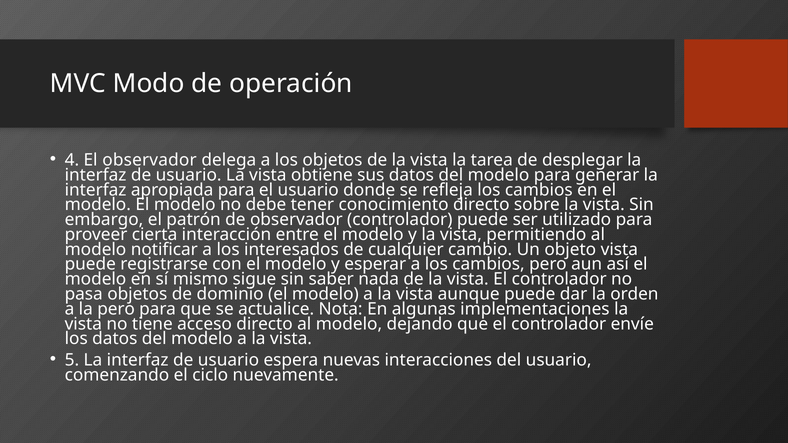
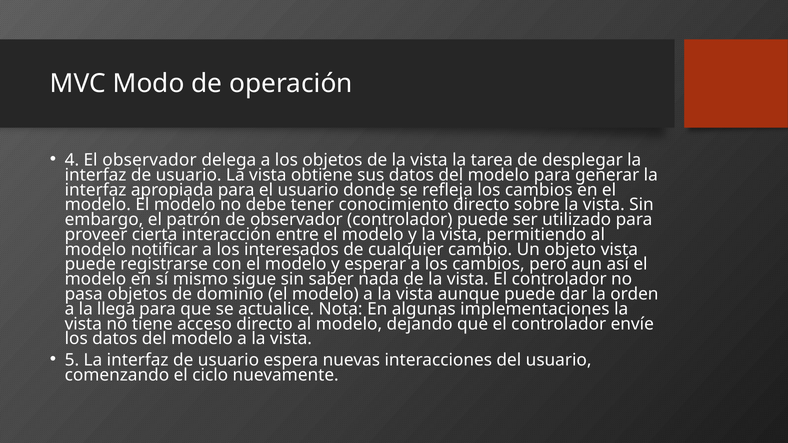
la pero: pero -> llega (116, 309)
